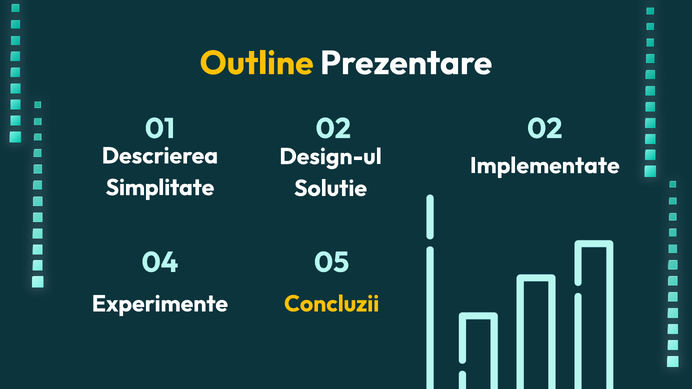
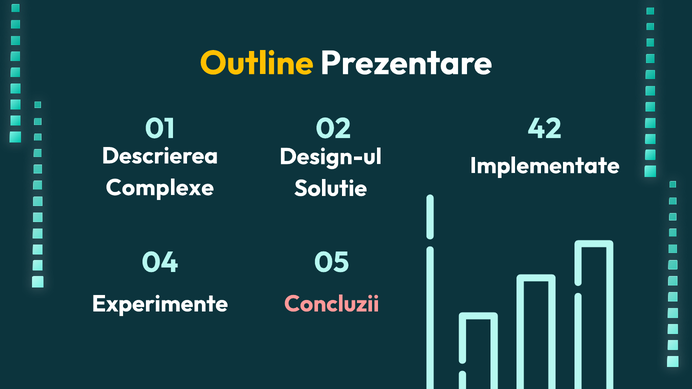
02 02: 02 -> 42 (545, 129)
Simplitate: Simplitate -> Complexe (160, 188)
Concluzii colour: yellow -> pink (332, 304)
